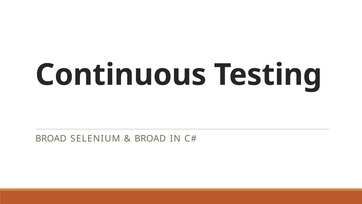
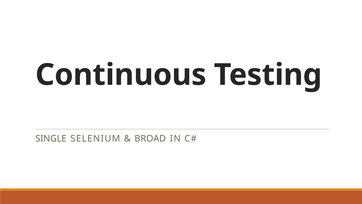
BROAD: BROAD -> SINGLE (51, 138)
